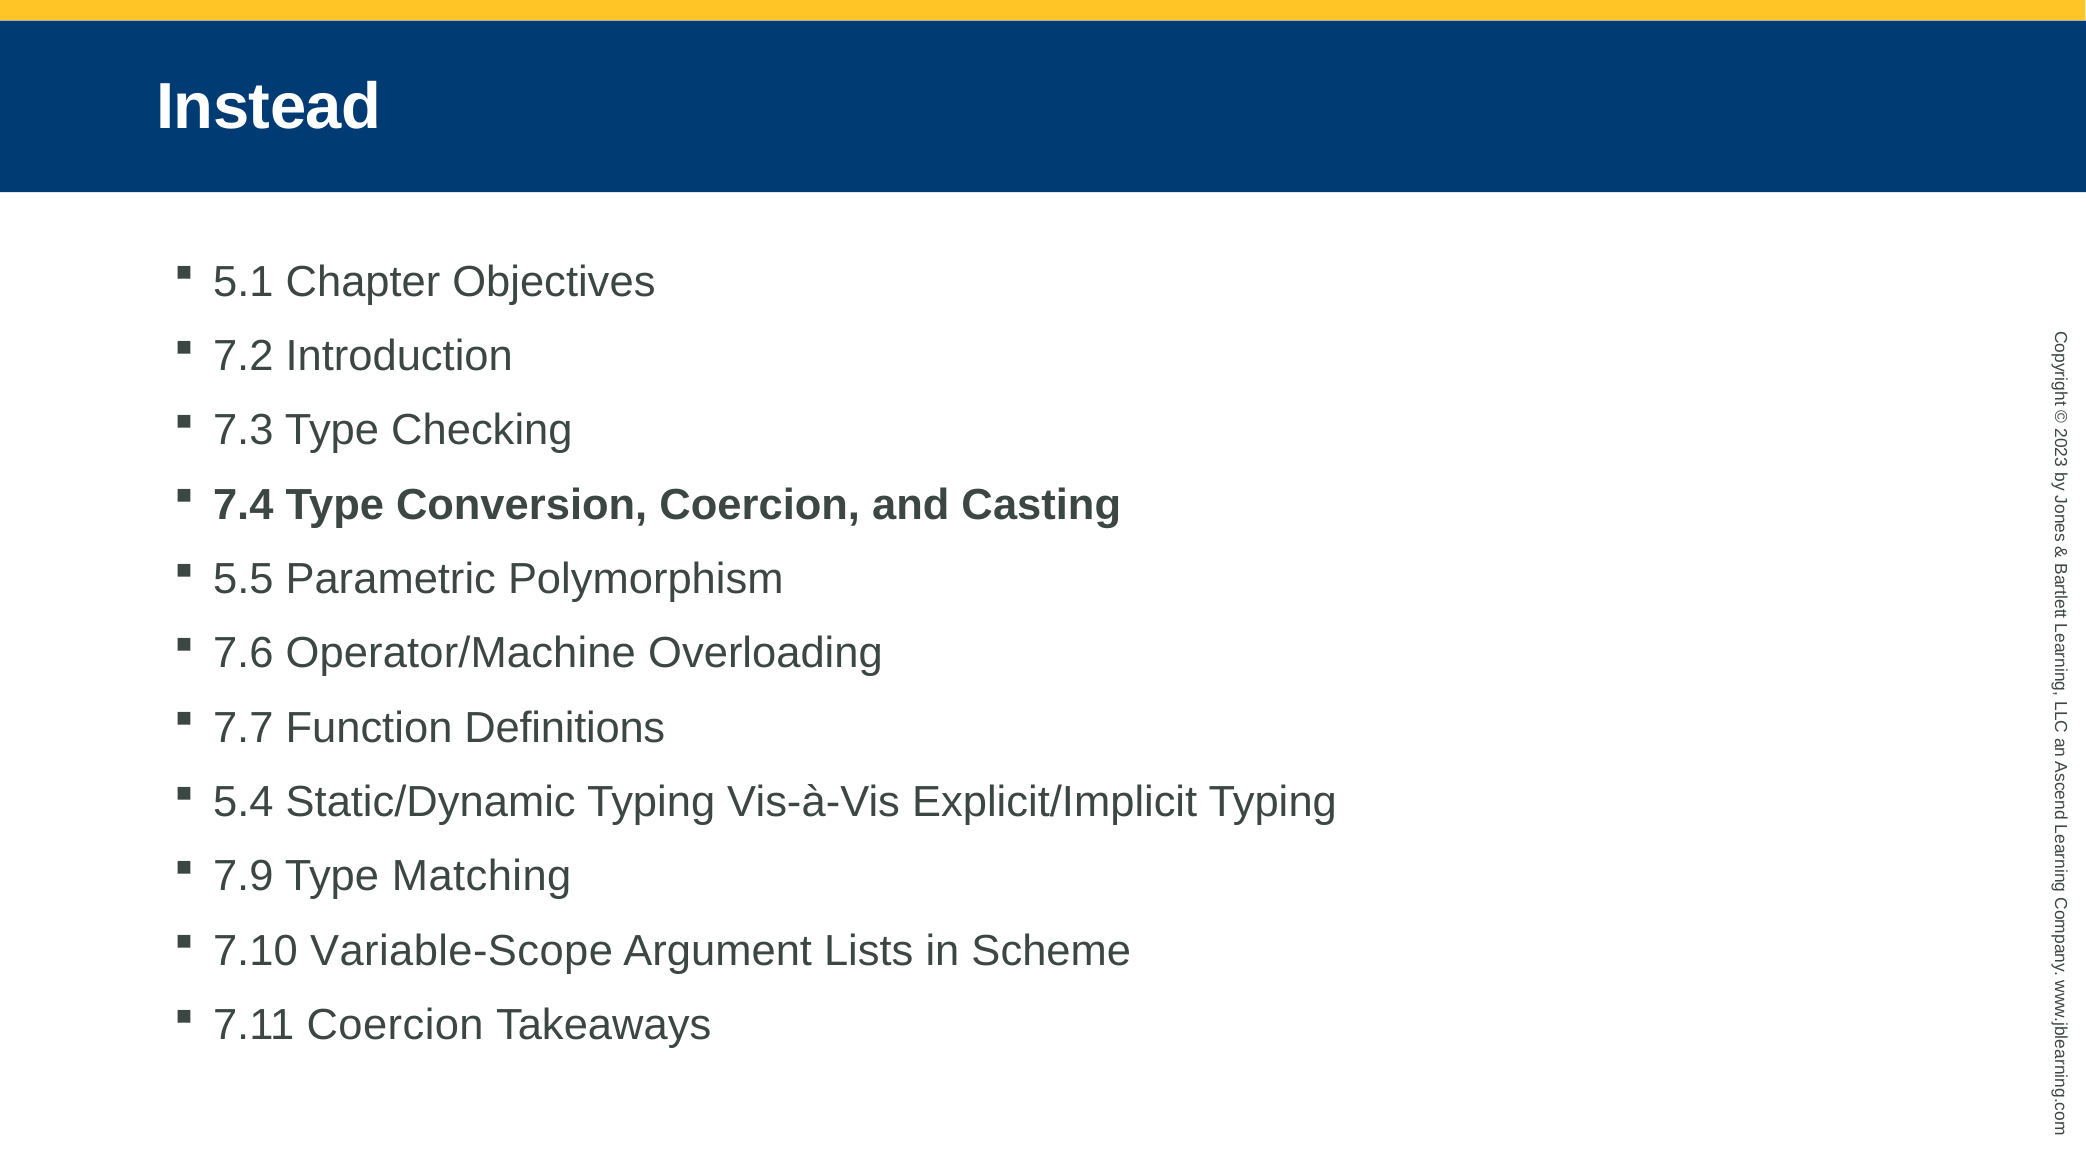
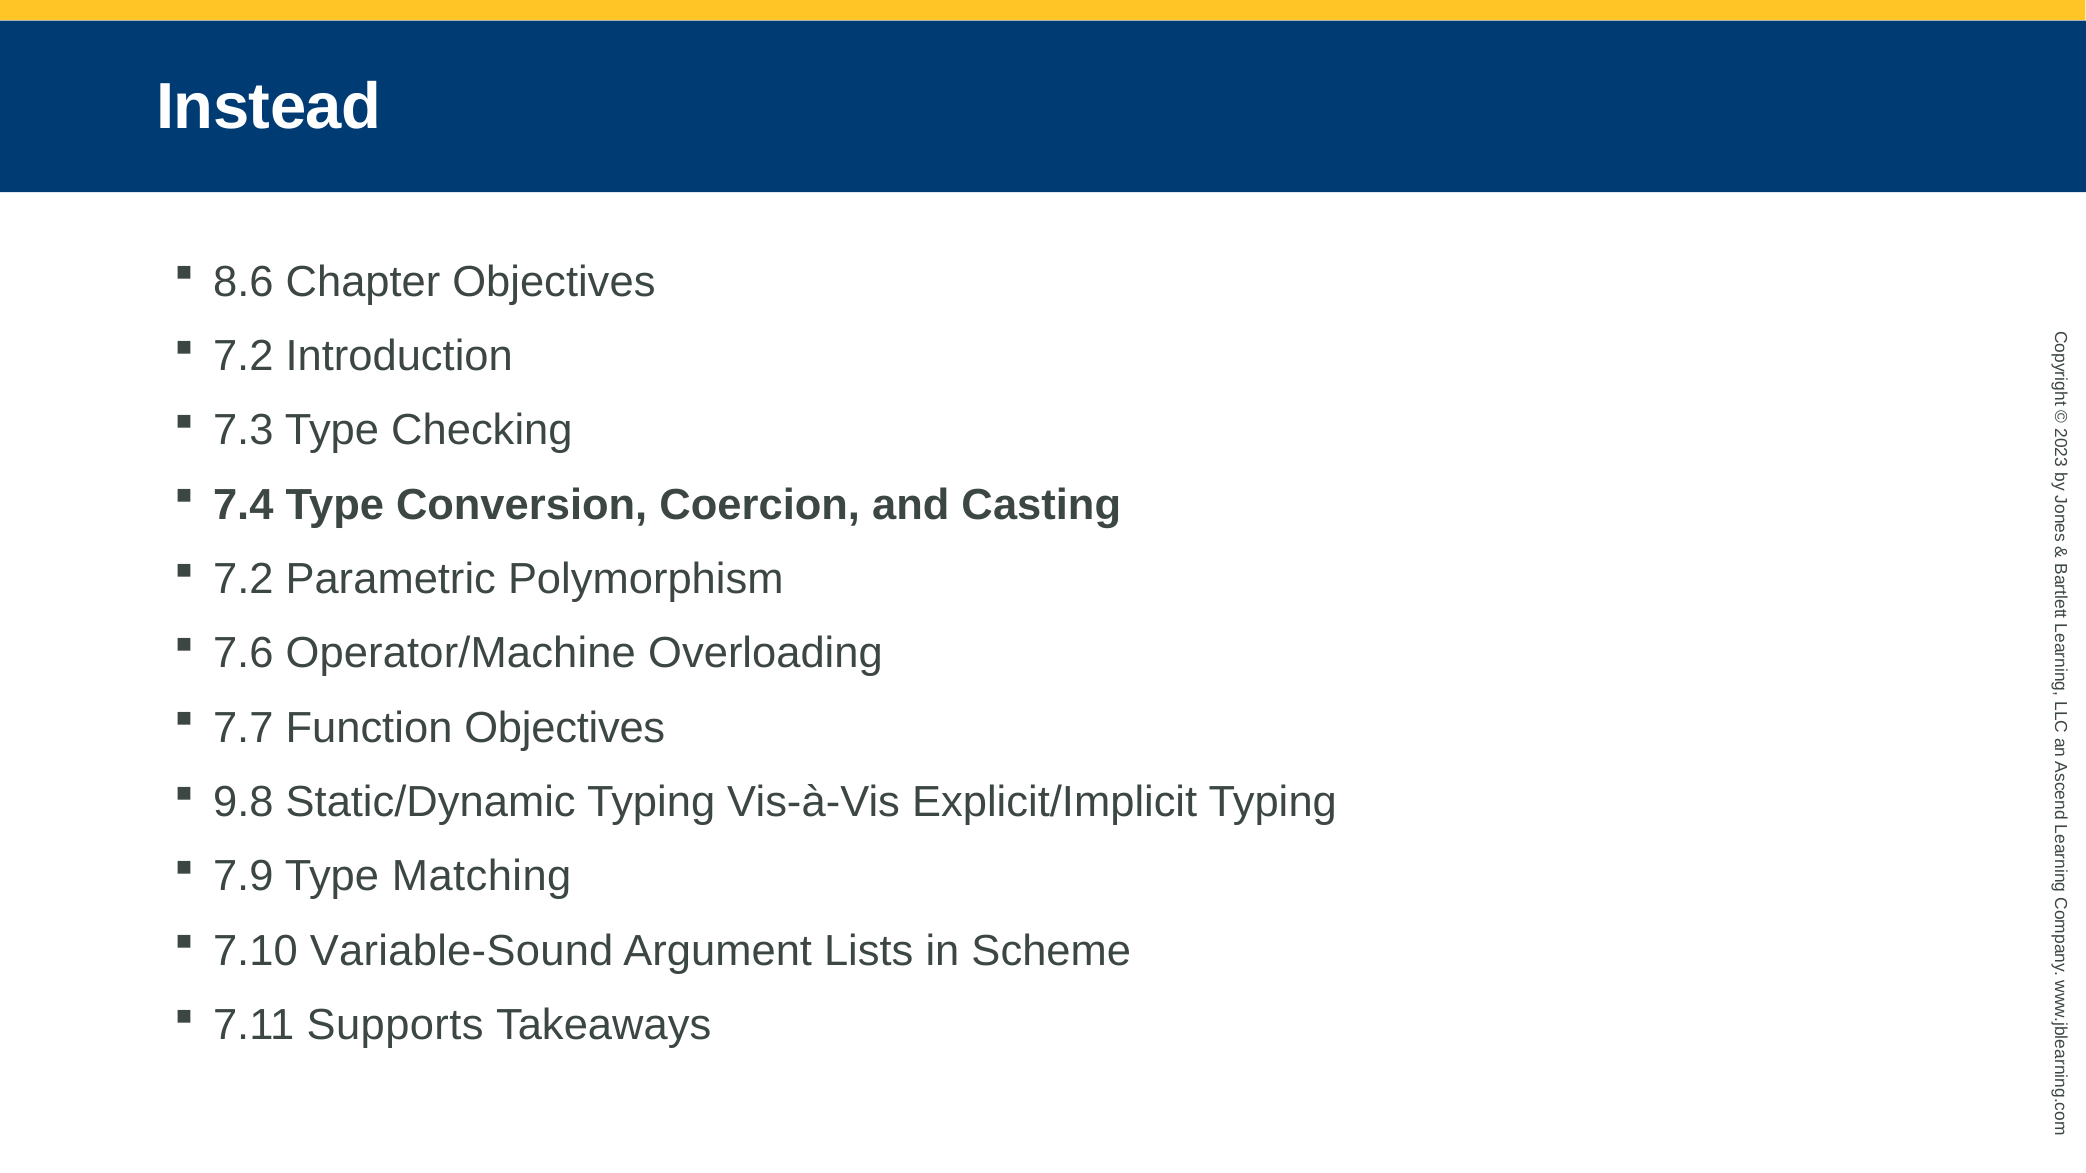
5.1: 5.1 -> 8.6 (243, 282)
5.5: 5.5 -> 7.2 (243, 579)
Function Definitions: Definitions -> Objectives (565, 728)
5.4: 5.4 -> 9.8 (243, 802)
Variable-Scope: Variable-Scope -> Variable-Sound (462, 951)
7.11 Coercion: Coercion -> Supports (395, 1025)
